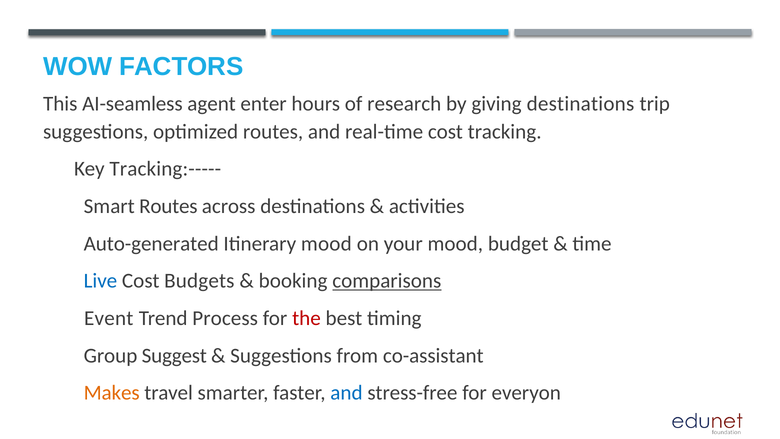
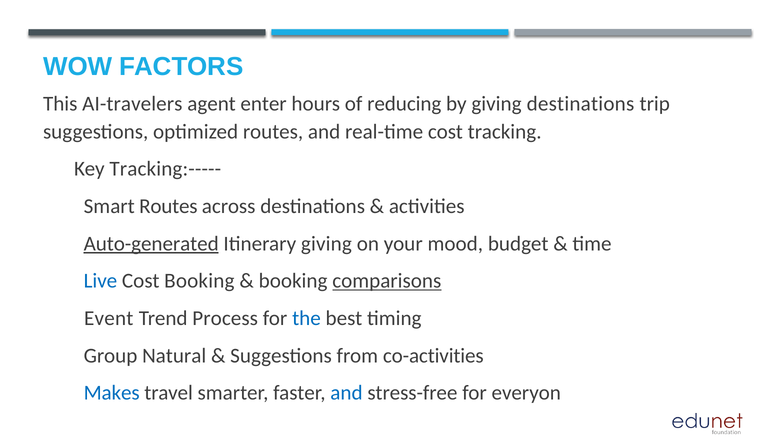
AI-seamless: AI-seamless -> AI-travelers (132, 104)
research: research -> reducing (404, 104)
Auto-generated underline: none -> present (151, 243)
Itinerary mood: mood -> giving (326, 243)
Cost Budgets: Budgets -> Booking (199, 281)
the colour: red -> blue (306, 318)
Suggest: Suggest -> Natural (174, 355)
co-assistant: co-assistant -> co-activities (433, 355)
Makes colour: orange -> blue (112, 393)
